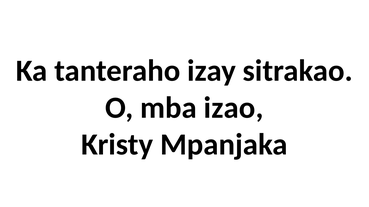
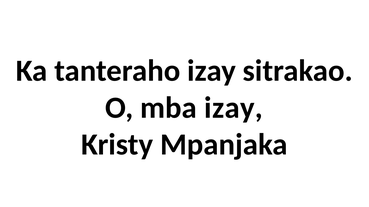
mba izao: izao -> izay (234, 108)
